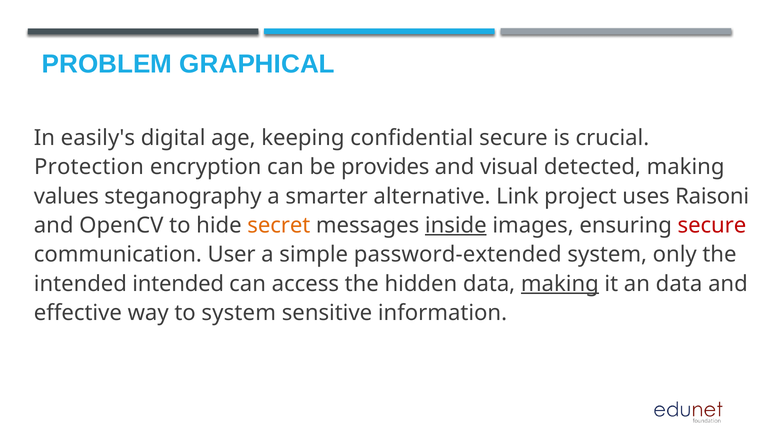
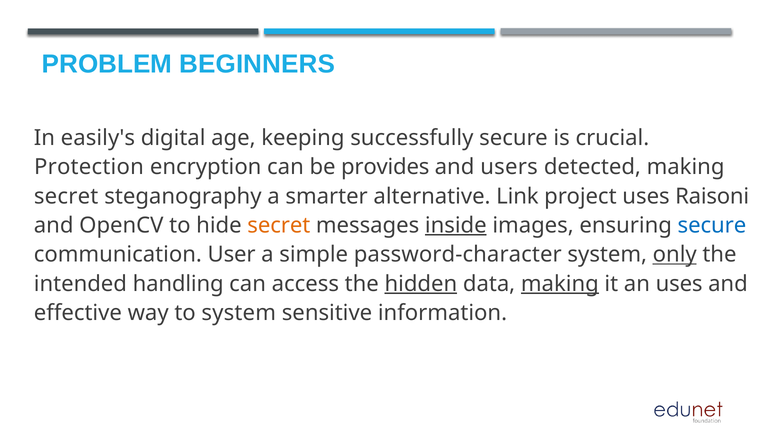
GRAPHICAL: GRAPHICAL -> BEGINNERS (257, 64)
confidential: confidential -> successfully (412, 138)
visual: visual -> users (509, 167)
values: values -> secret (66, 196)
secure colour: red -> blue (712, 225)
password-extended: password-extended -> password-character (458, 255)
only underline: none -> present (675, 255)
intended intended: intended -> handling (178, 284)
hidden underline: none -> present (421, 284)
an data: data -> uses (679, 284)
